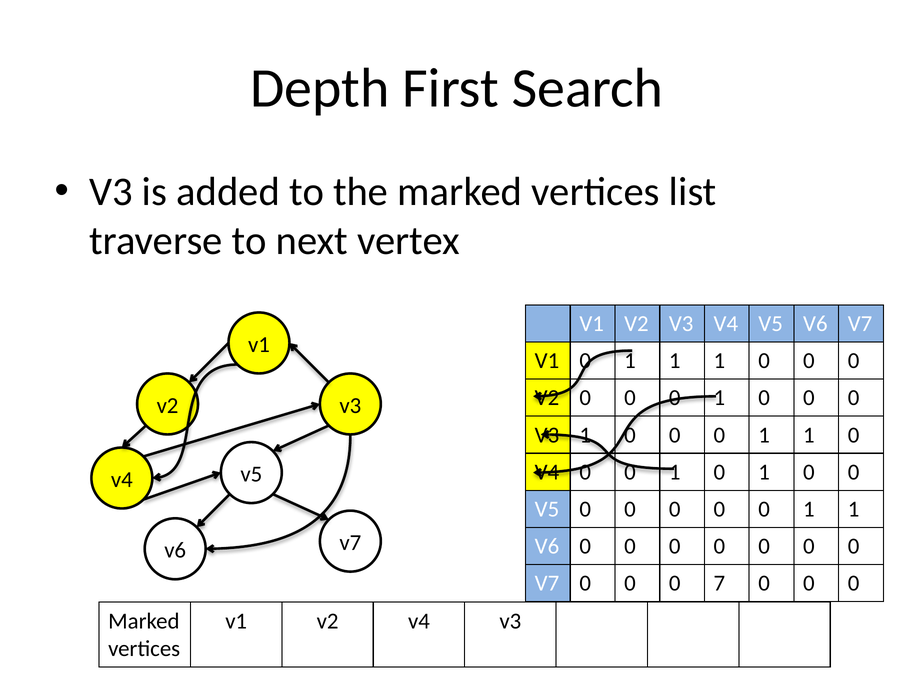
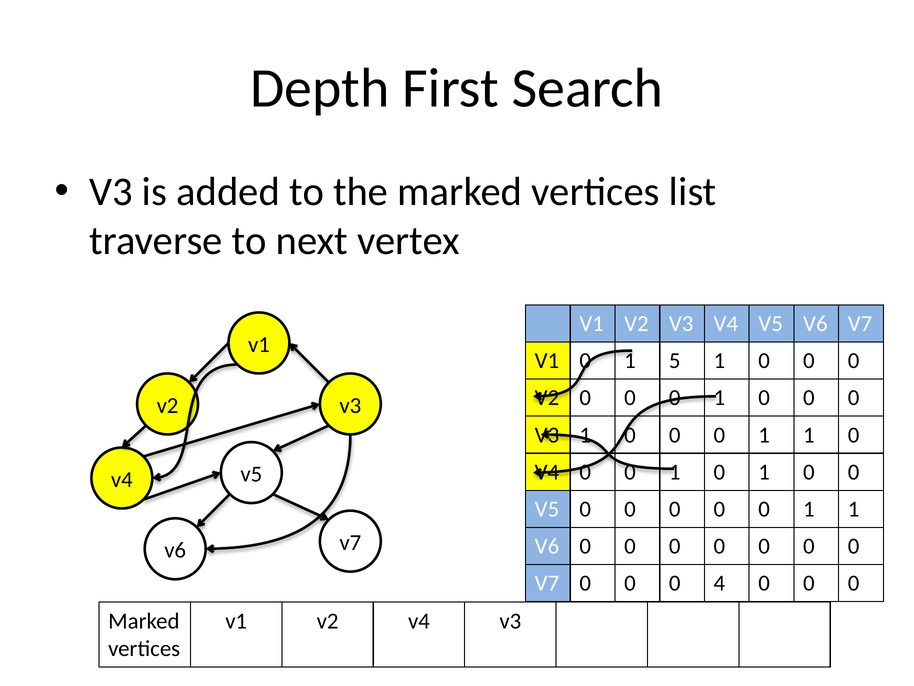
1: 1 -> 5 (675, 361)
7: 7 -> 4 (719, 583)
